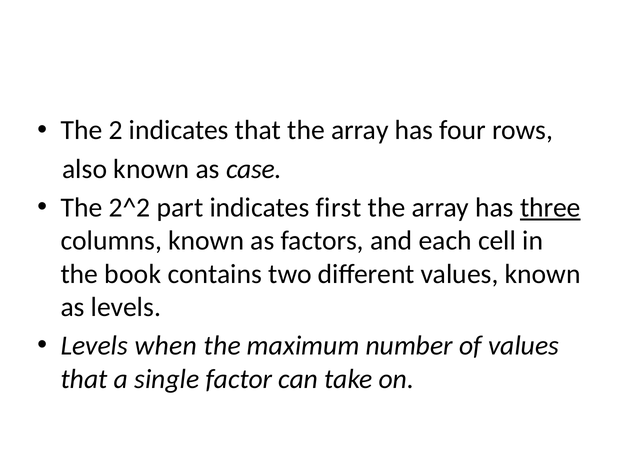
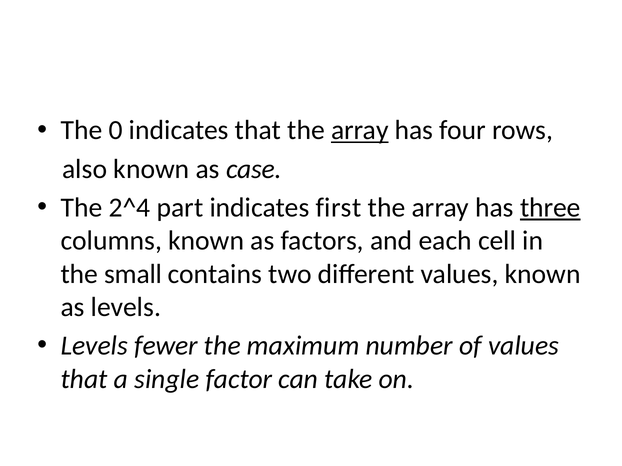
2: 2 -> 0 (116, 130)
array underline: none -> present (360, 130)
2^2: 2^2 -> 2^4 (129, 208)
book: book -> small (133, 274)
when: when -> fewer (166, 346)
